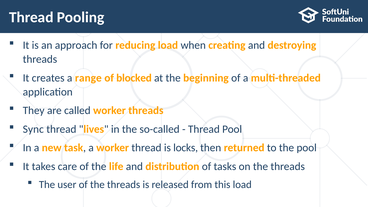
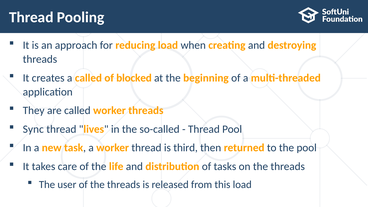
a range: range -> called (88, 78)
locks: locks -> third (186, 148)
